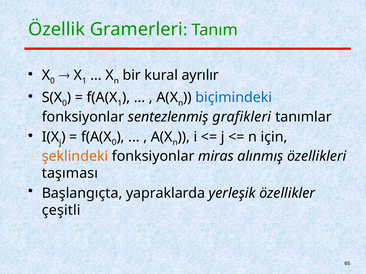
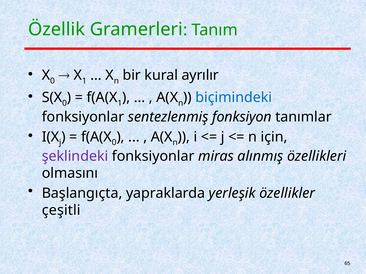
grafikleri: grafikleri -> fonksiyon (242, 117)
şeklindeki colour: orange -> purple (75, 157)
taşıması: taşıması -> olmasını (70, 174)
